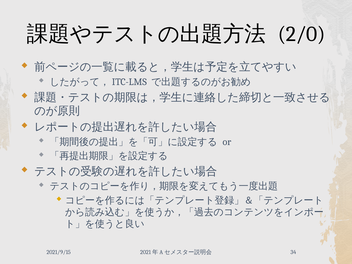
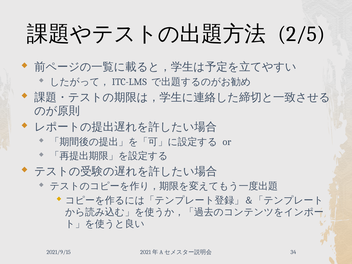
2/0: 2/0 -> 2/5 (301, 34)
